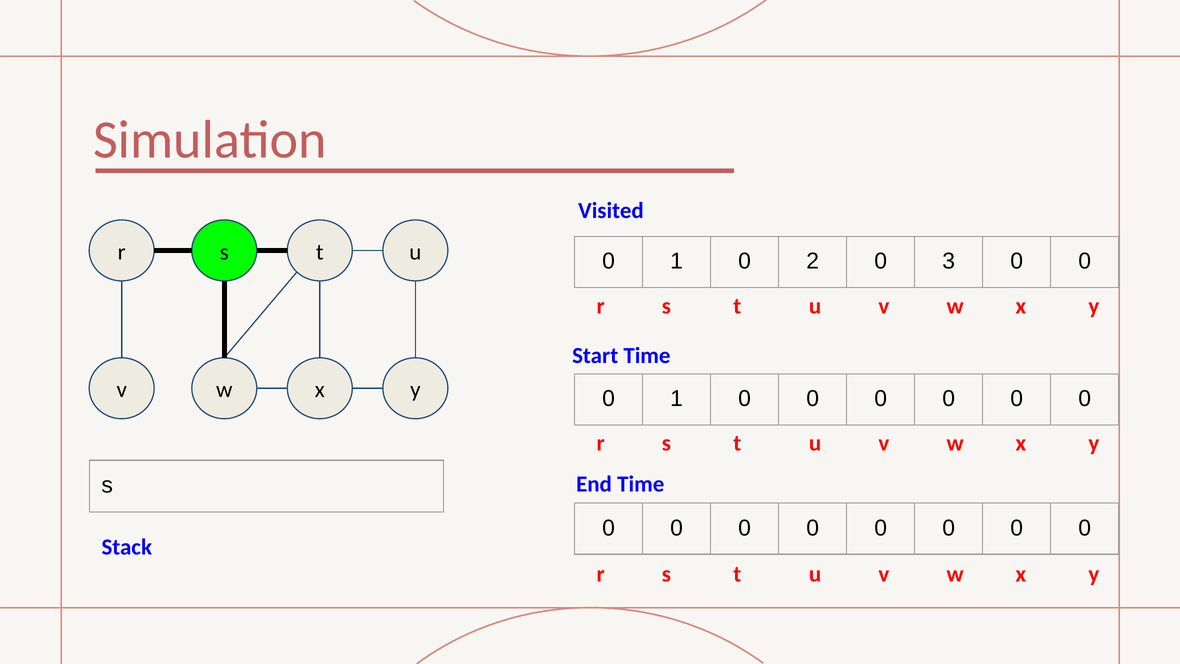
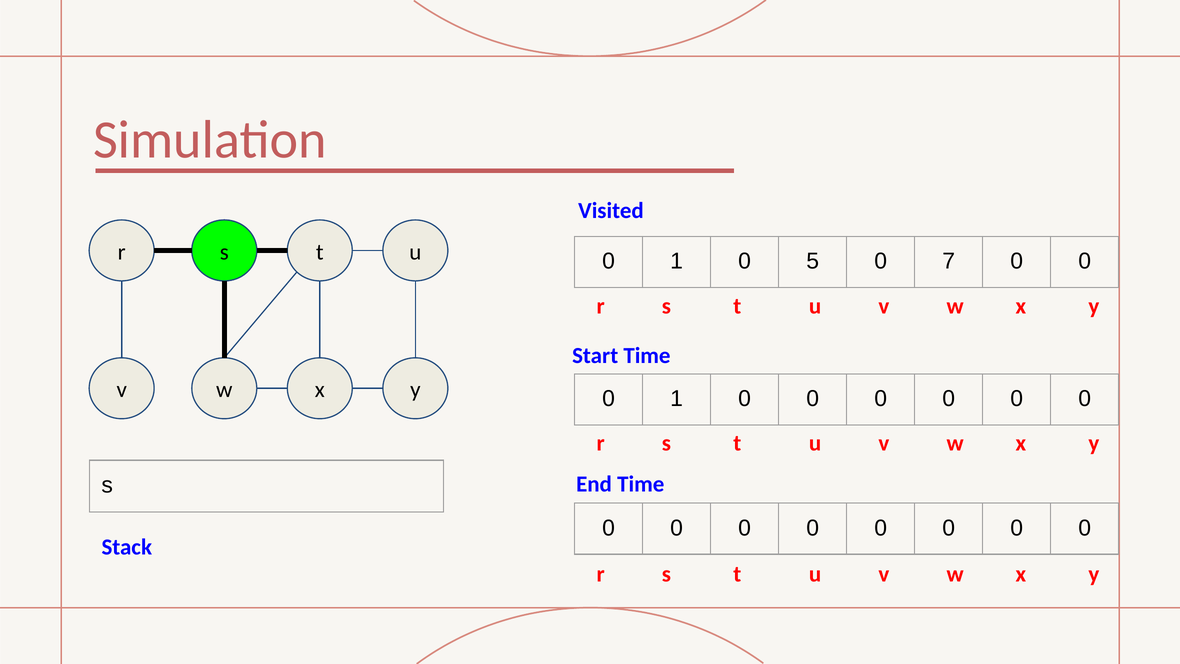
2: 2 -> 5 (813, 261)
3: 3 -> 7 (949, 261)
